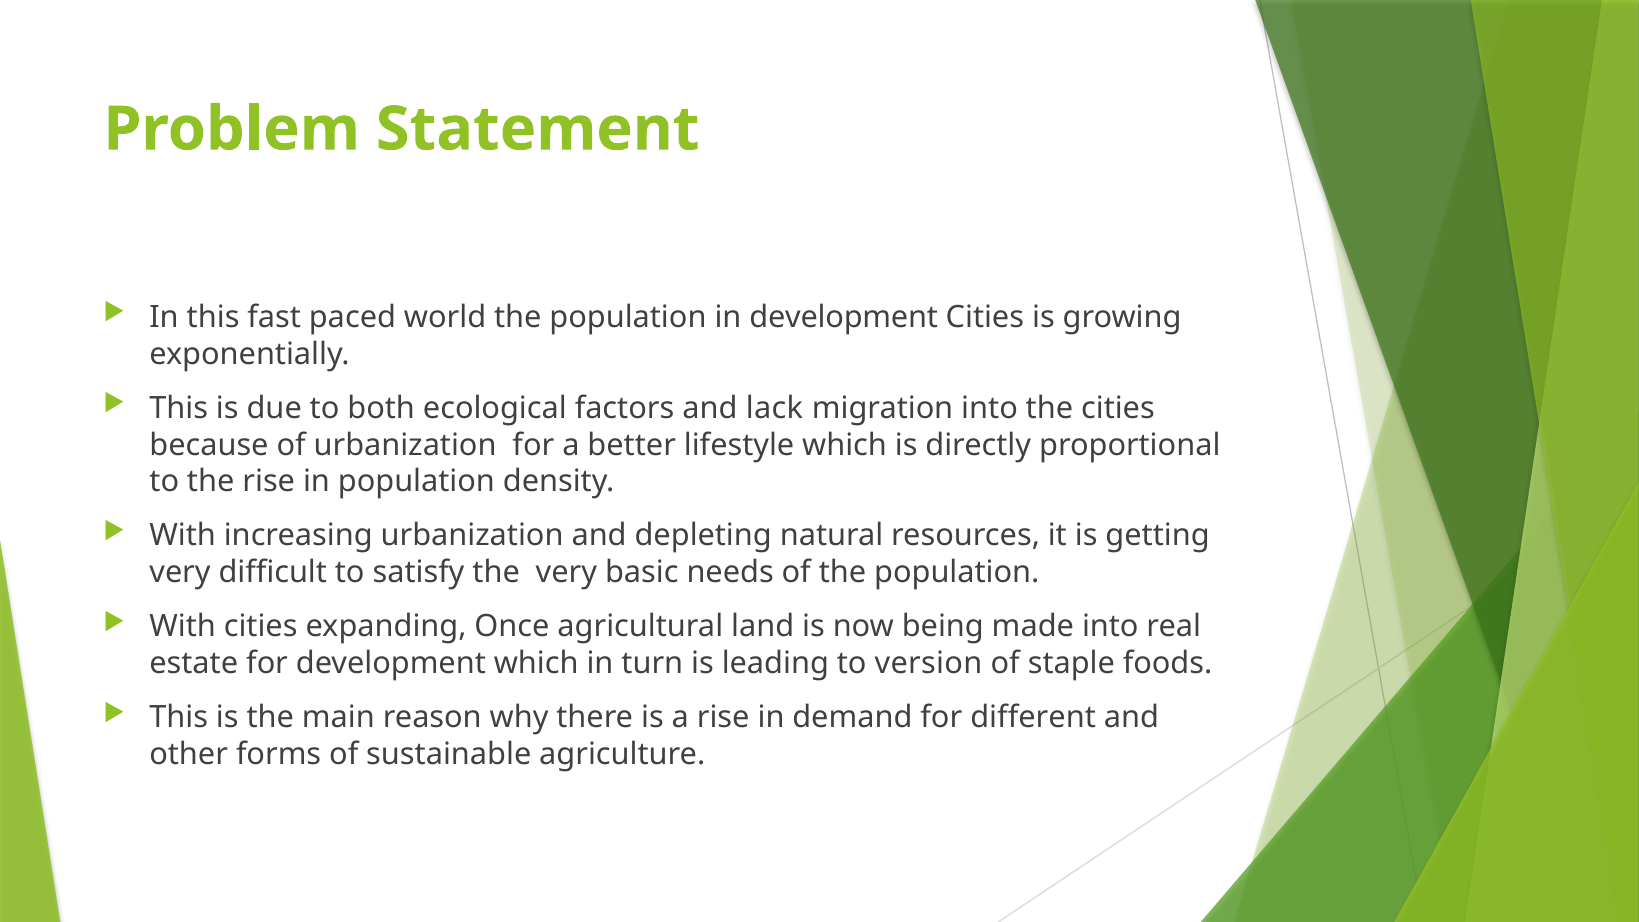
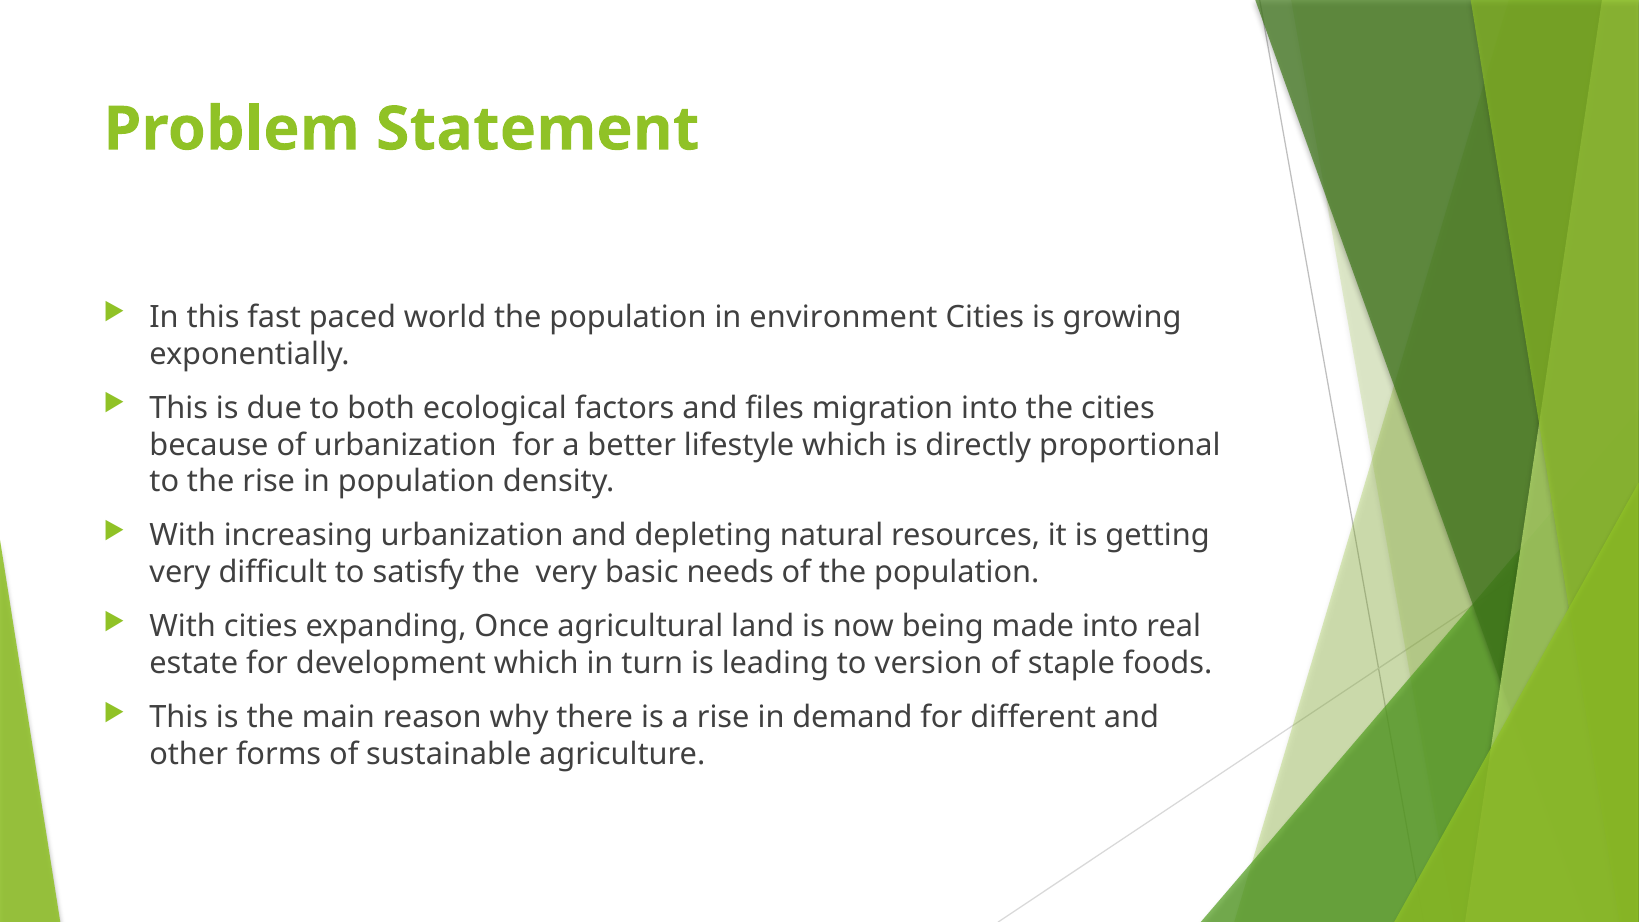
in development: development -> environment (843, 317)
lack: lack -> files (775, 408)
